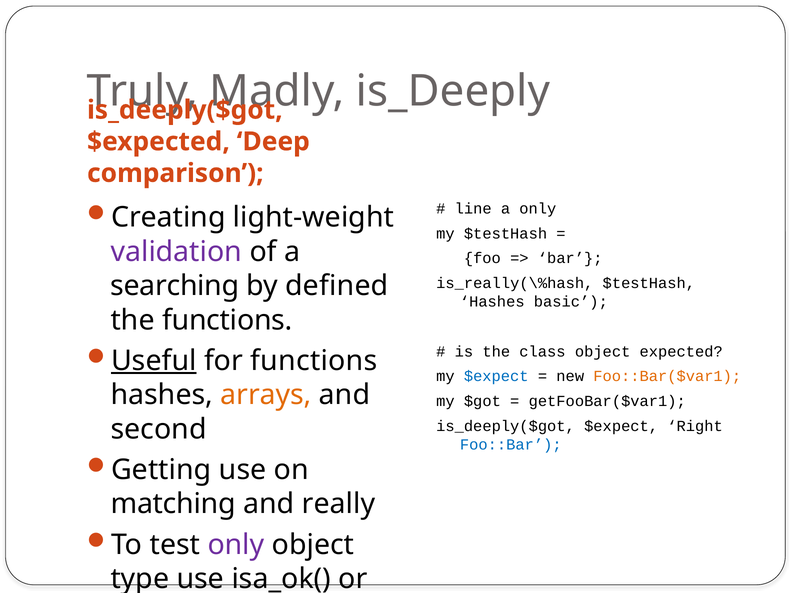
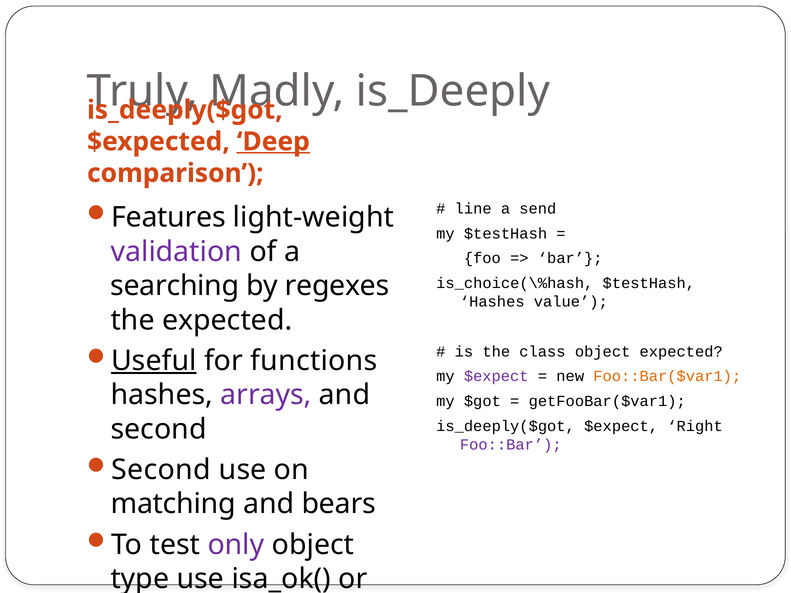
Deep underline: none -> present (273, 142)
a only: only -> send (538, 209)
Creating: Creating -> Features (168, 217)
is_really(\%hash: is_really(\%hash -> is_choice(\%hash (515, 283)
defined: defined -> regexes (337, 286)
basic: basic -> value (571, 302)
the functions: functions -> expected (227, 320)
$expect colour: blue -> purple (496, 376)
arrays colour: orange -> purple (266, 395)
Foo::Bar colour: blue -> purple (511, 445)
Getting: Getting -> Second (161, 470)
really: really -> bears (339, 504)
